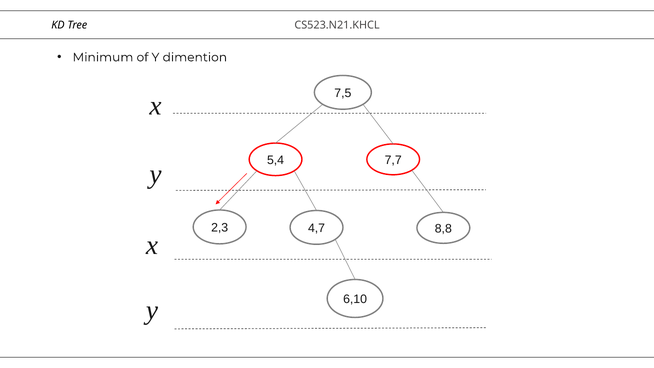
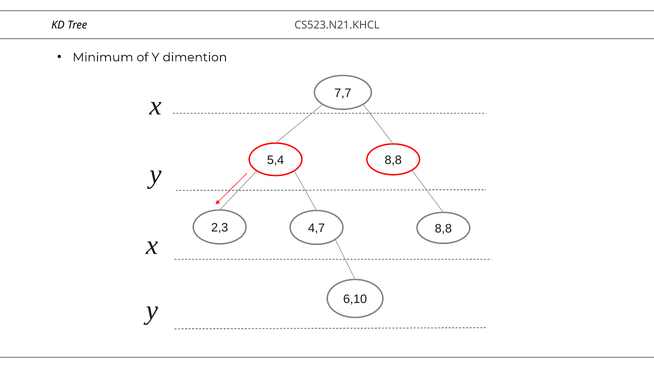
7,5: 7,5 -> 7,7 (343, 93)
5,4 7,7: 7,7 -> 8,8 (393, 160)
